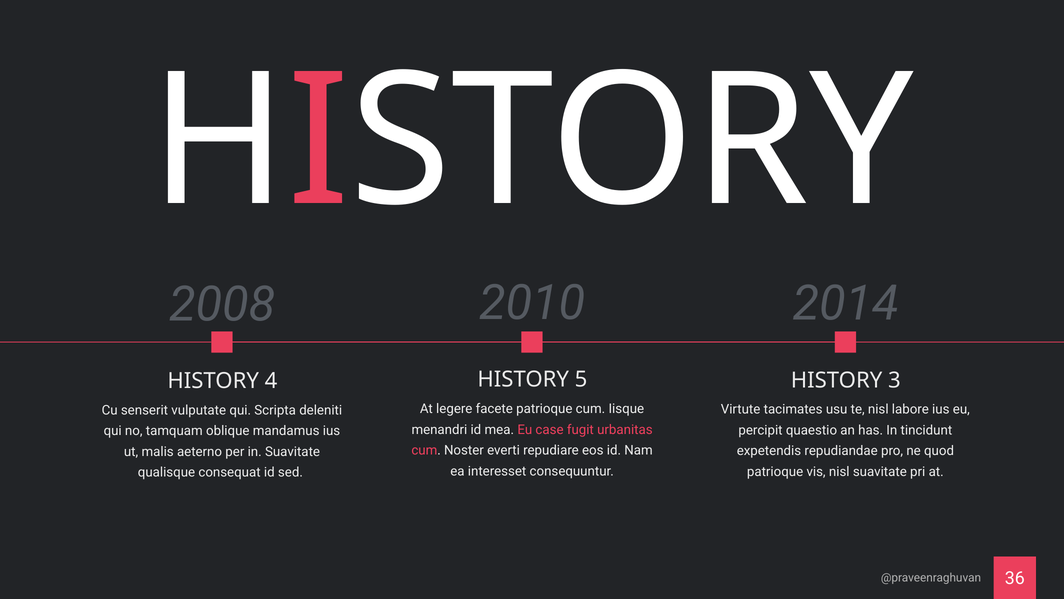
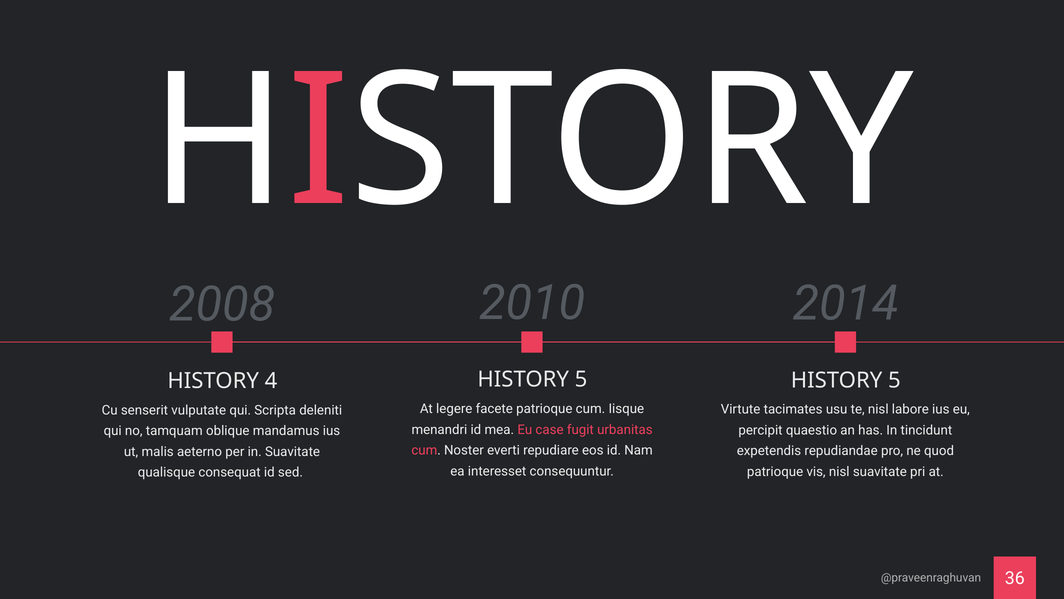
3: 3 -> 5 (894, 380)
